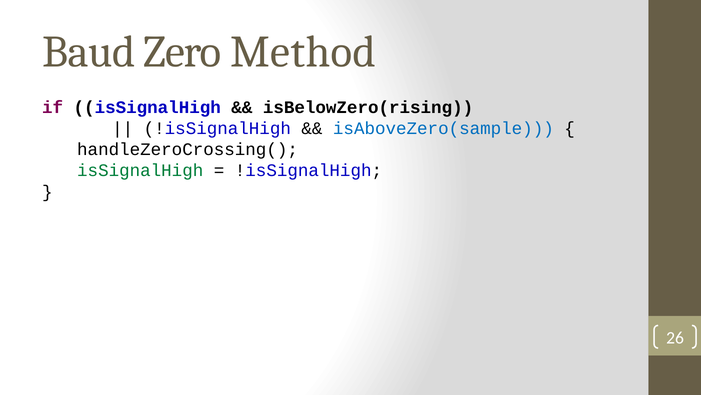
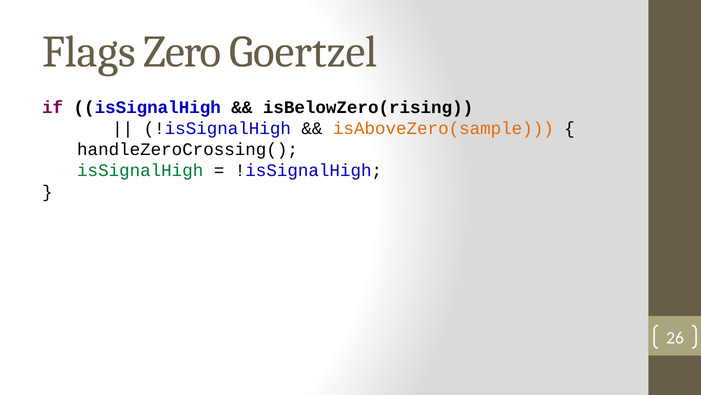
Baud: Baud -> Flags (89, 52)
Method: Method -> Goertzel (303, 52)
isAboveZero(sample colour: blue -> orange (443, 128)
